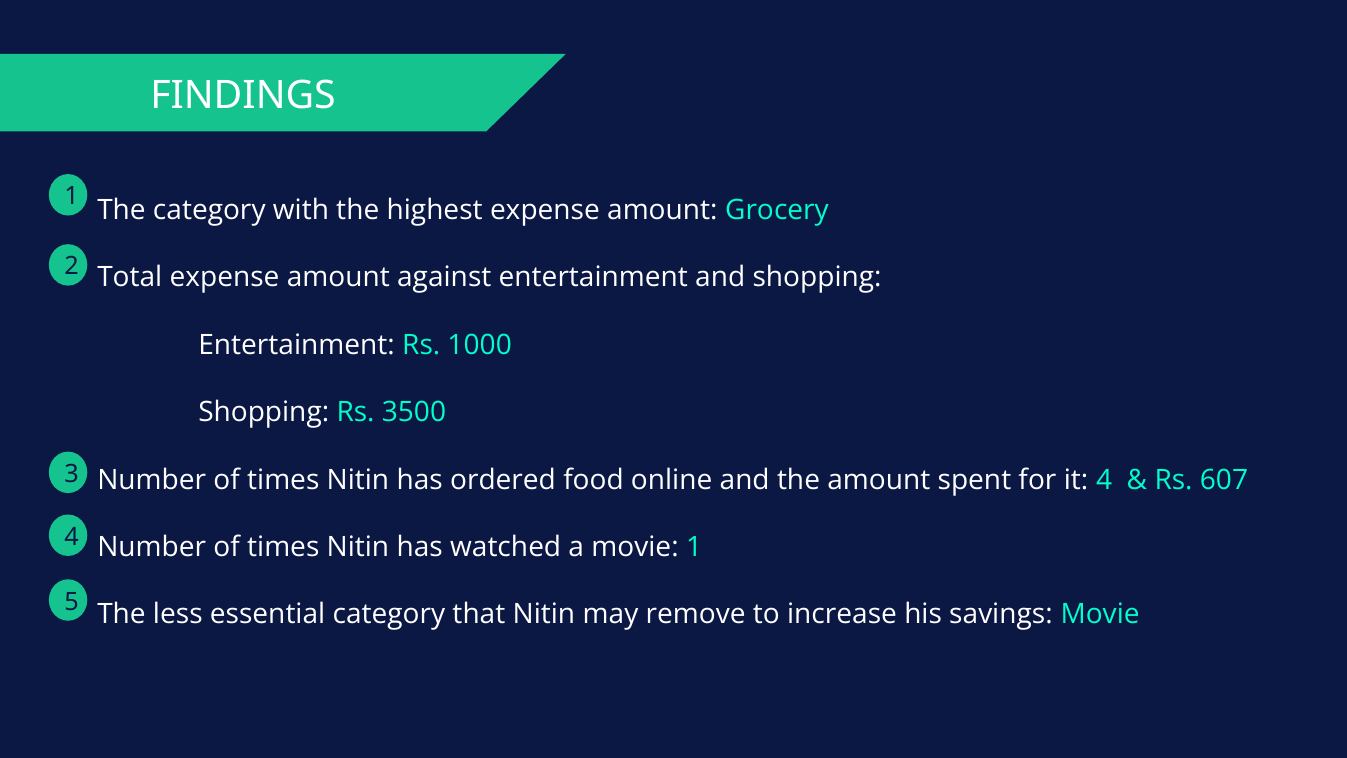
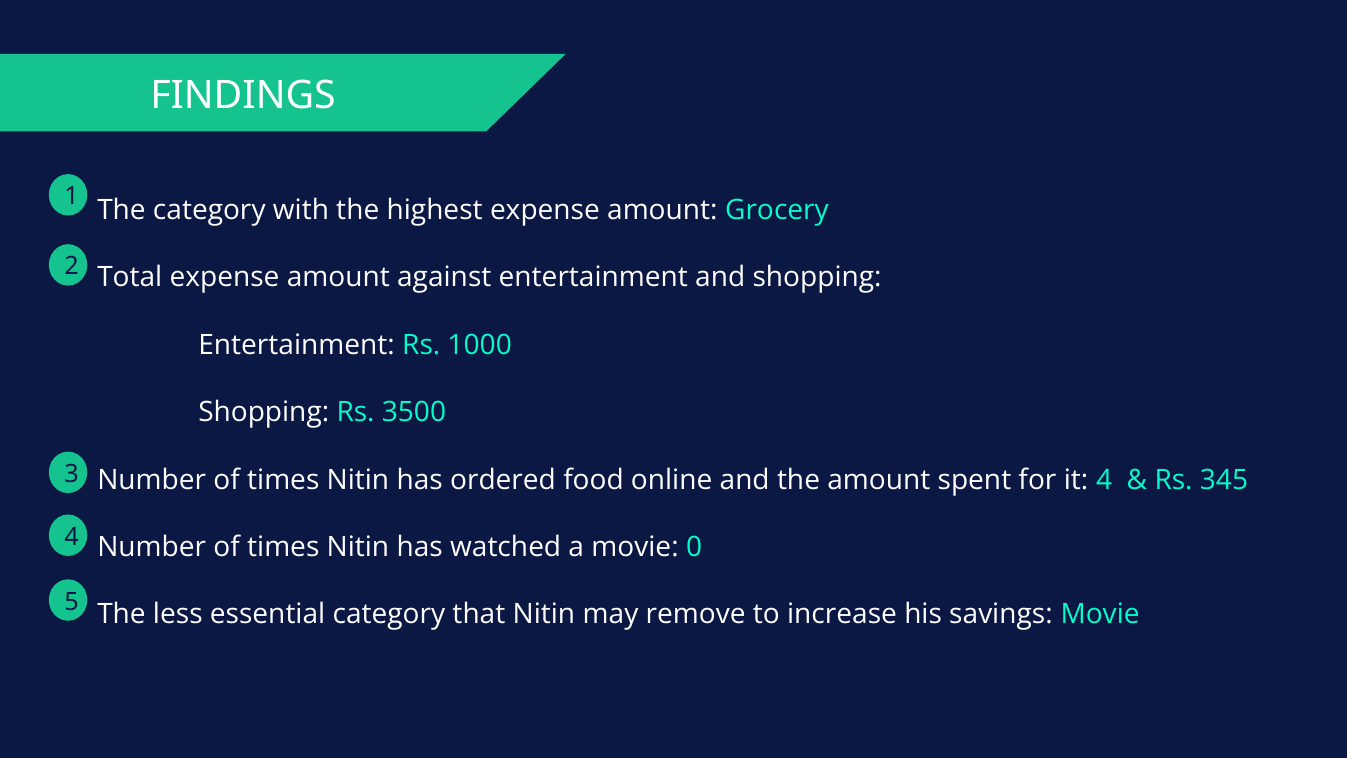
607: 607 -> 345 (1224, 480)
a movie 1: 1 -> 0 (694, 547)
